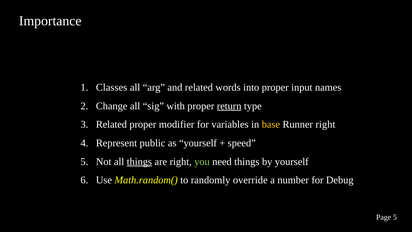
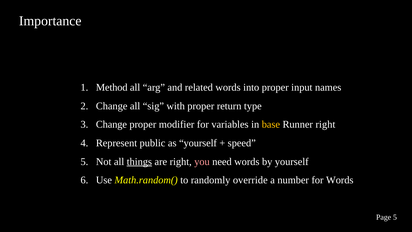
Classes: Classes -> Method (112, 87)
return underline: present -> none (229, 106)
Related: Related -> Change (111, 124)
you colour: light green -> pink (202, 161)
need things: things -> words (247, 161)
for Debug: Debug -> Words (340, 180)
